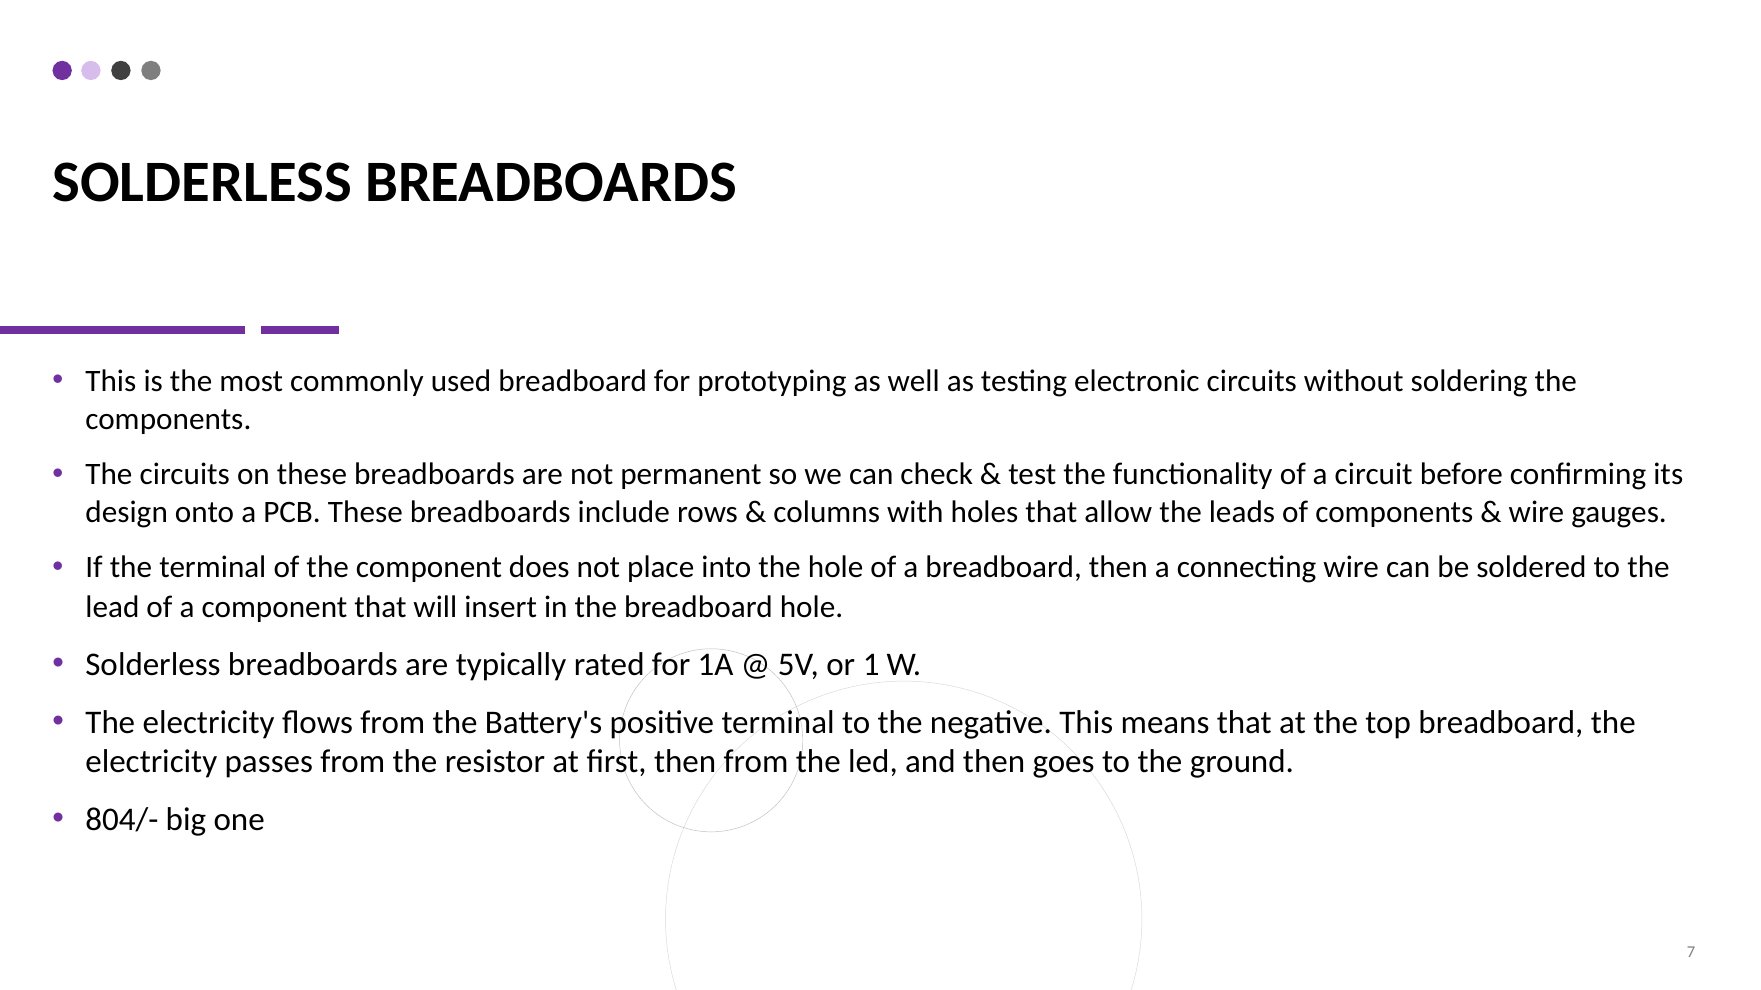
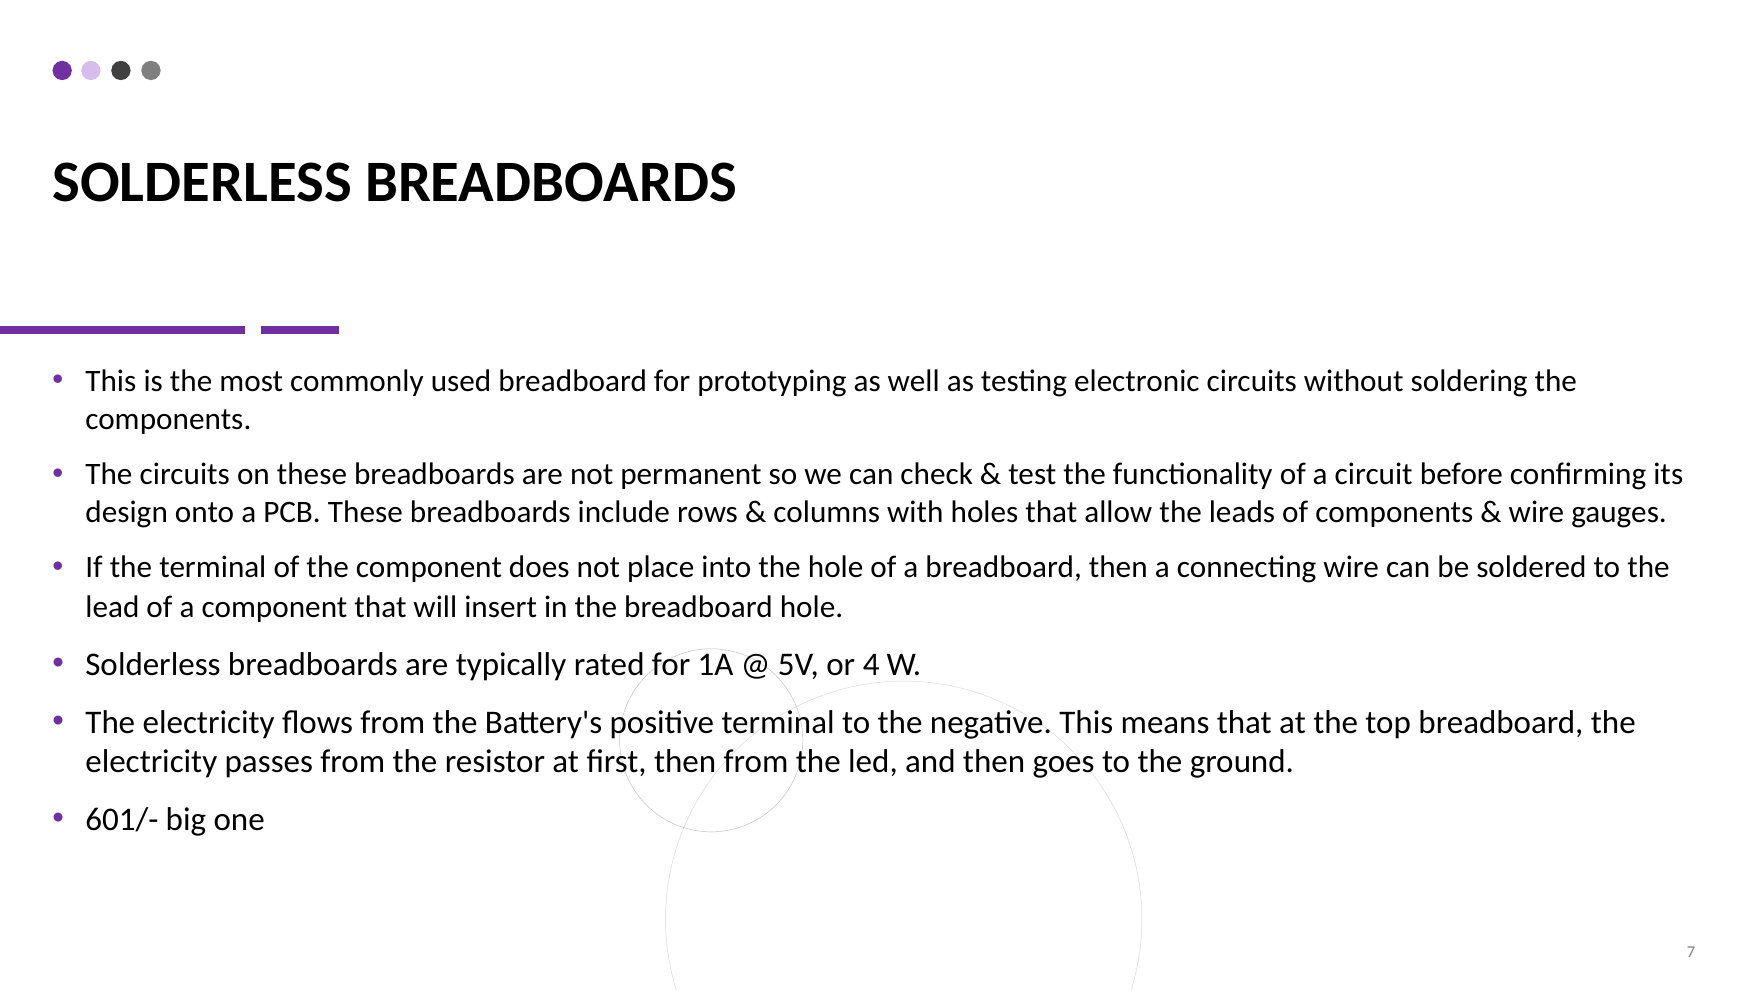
1: 1 -> 4 (871, 665)
804/-: 804/- -> 601/- (122, 820)
